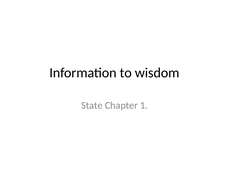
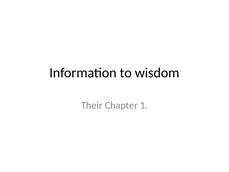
State: State -> Their (92, 105)
